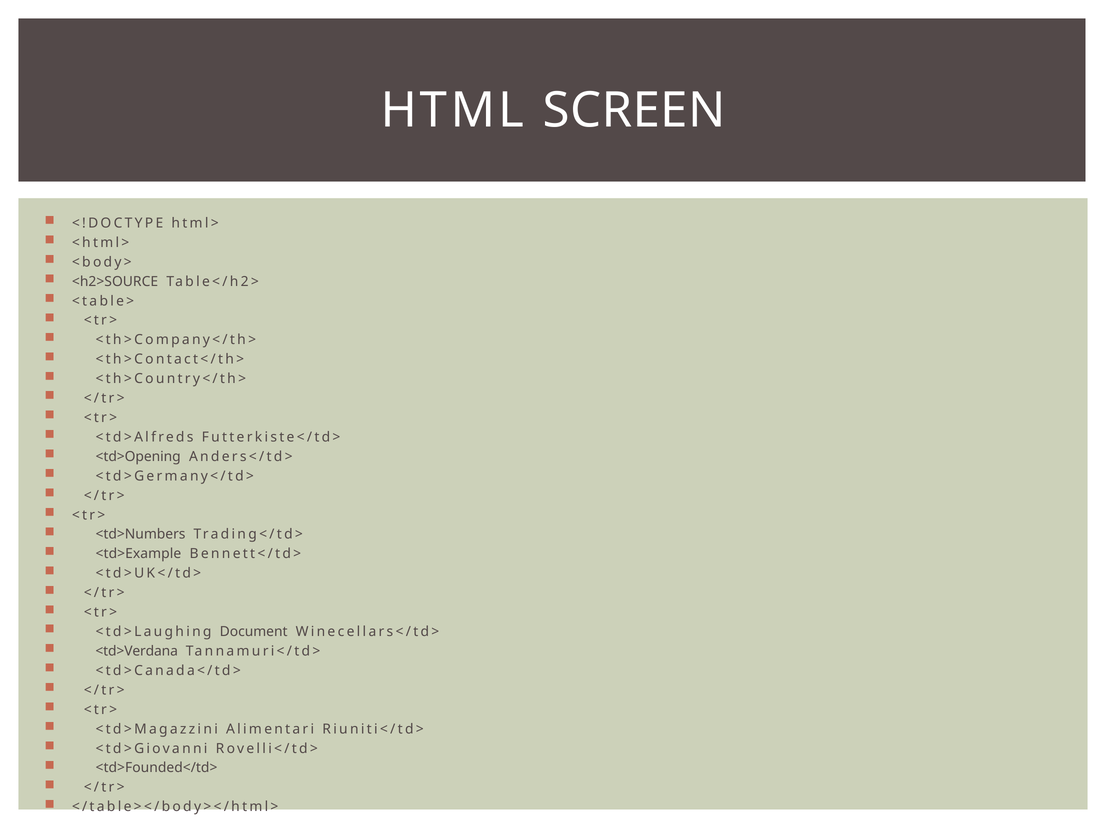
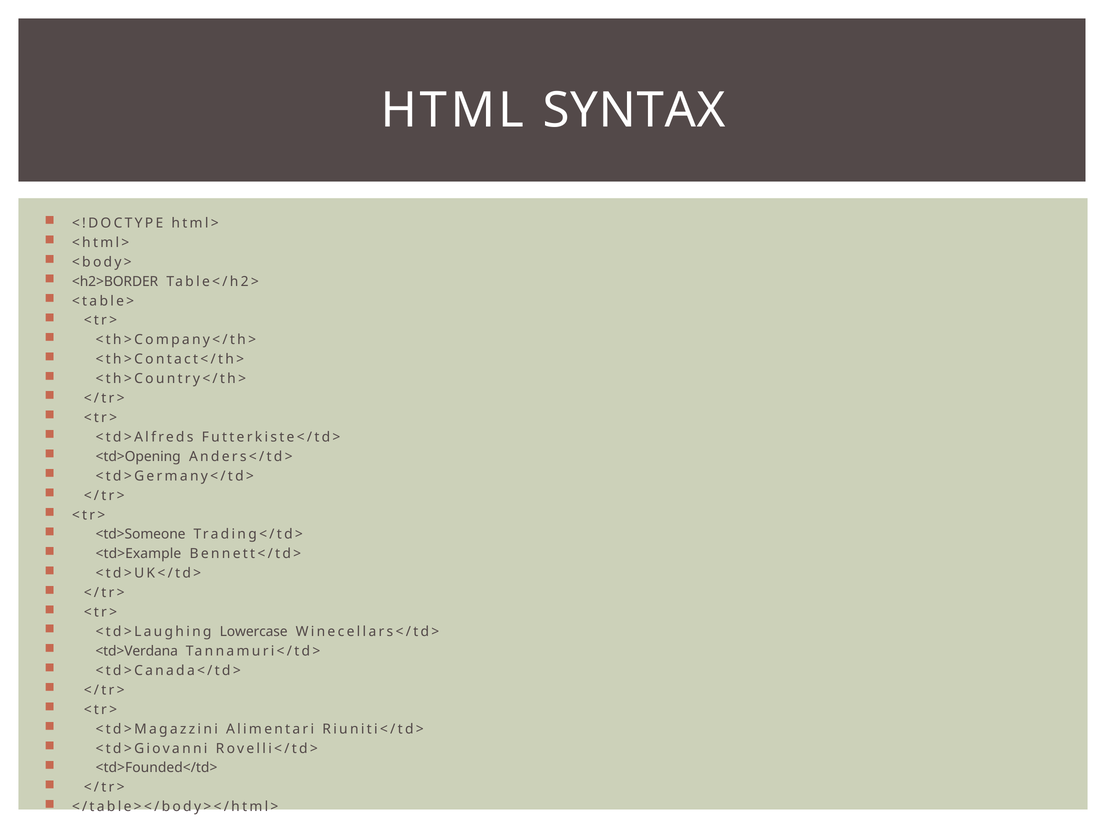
SCREEN: SCREEN -> SYNTAX (634, 110)
<h2>SOURCE: <h2>SOURCE -> <h2>BORDER (115, 281)
<td>Numbers: <td>Numbers -> <td>Someone (141, 534)
Document: Document -> Lowercase (254, 631)
